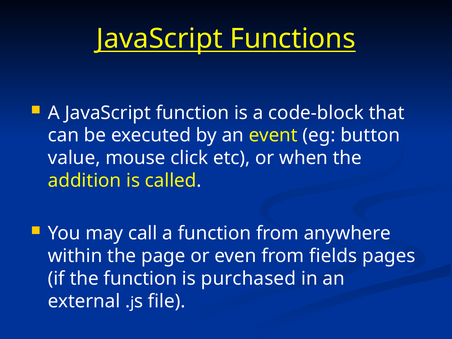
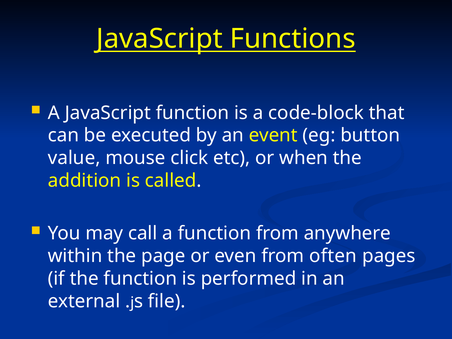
fields: fields -> often (333, 256)
purchased: purchased -> performed (249, 279)
